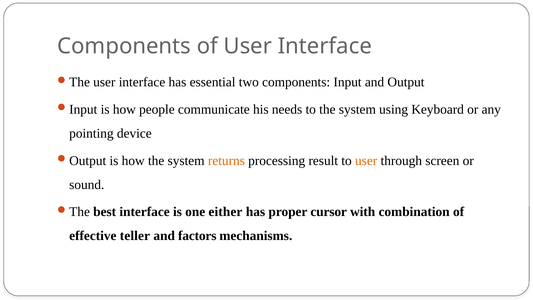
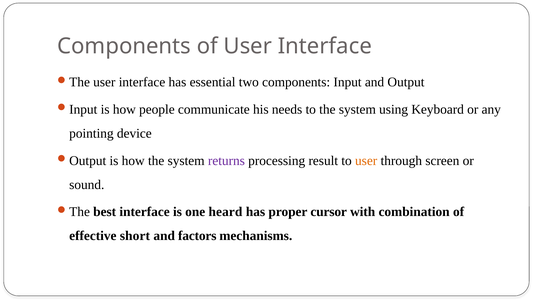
returns colour: orange -> purple (226, 161)
either: either -> heard (225, 212)
teller: teller -> short (135, 236)
